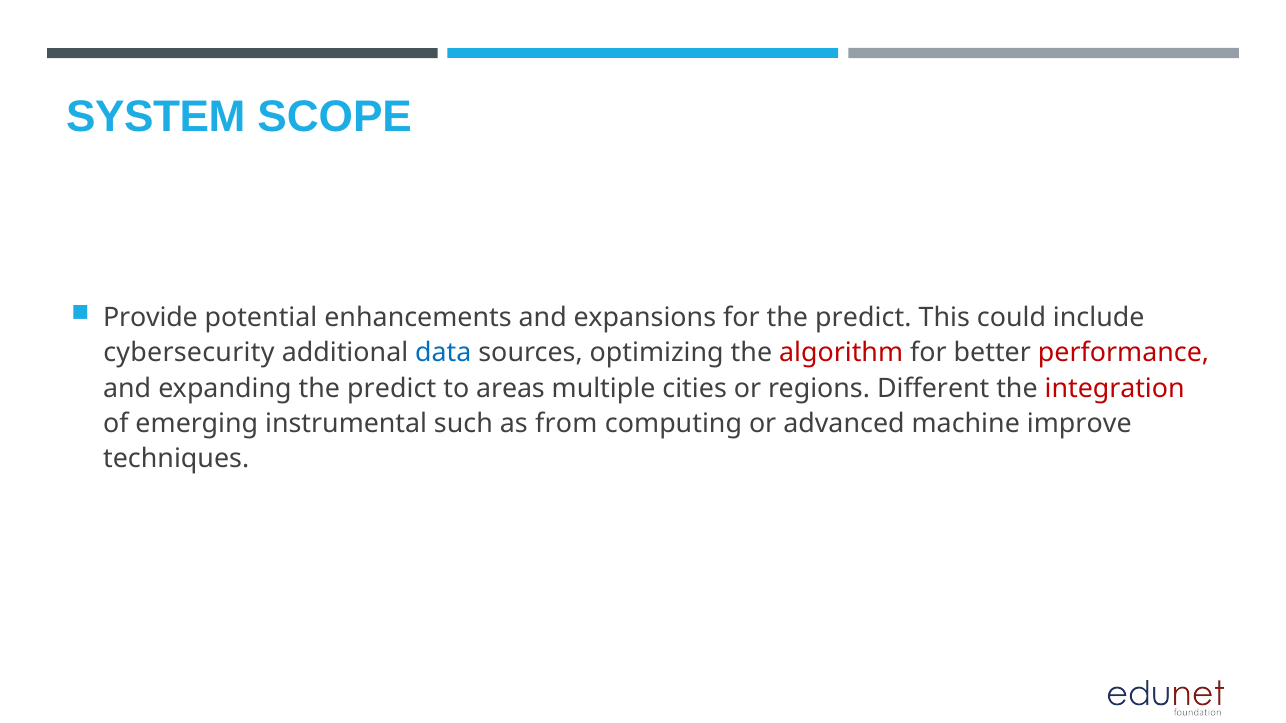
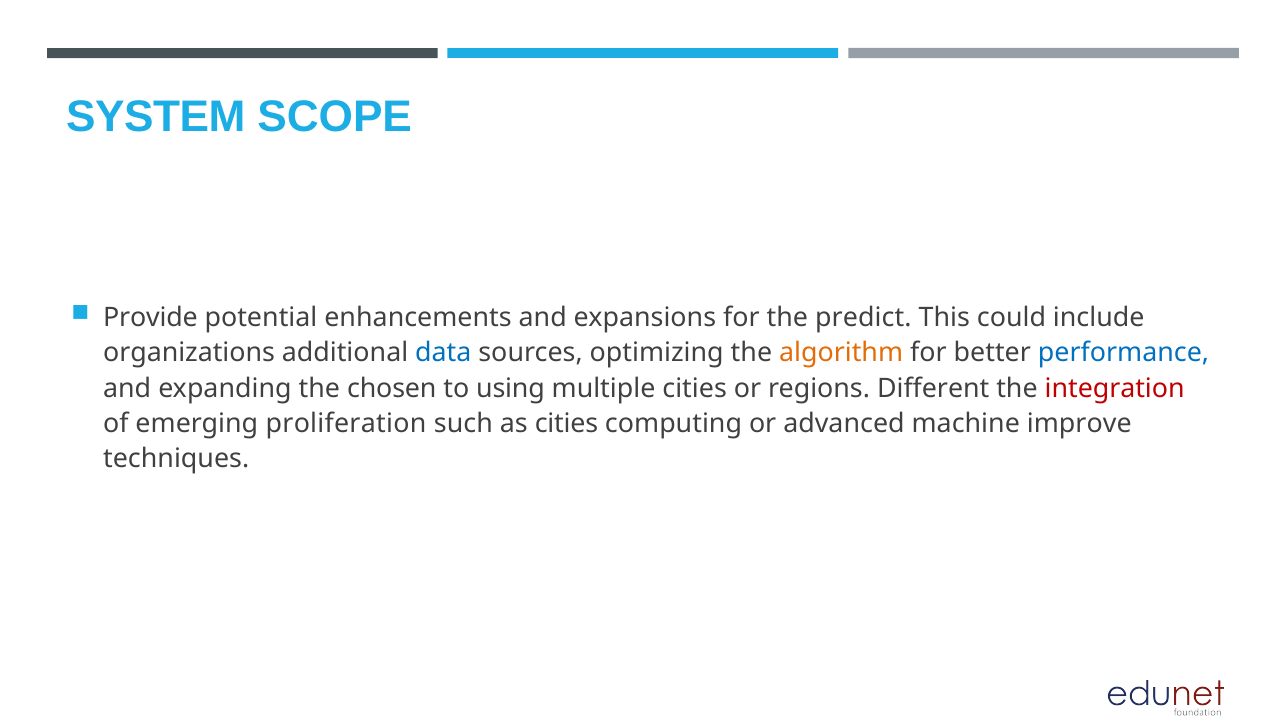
cybersecurity: cybersecurity -> organizations (189, 353)
algorithm colour: red -> orange (841, 353)
performance colour: red -> blue (1124, 353)
expanding the predict: predict -> chosen (392, 389)
areas: areas -> using (510, 389)
instrumental: instrumental -> proliferation (346, 424)
as from: from -> cities (567, 424)
